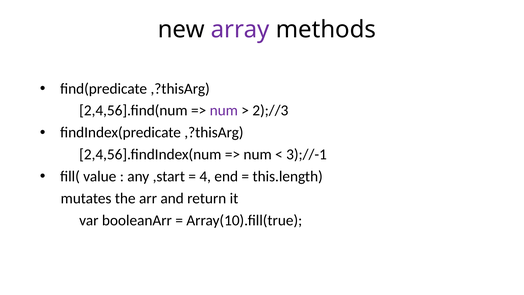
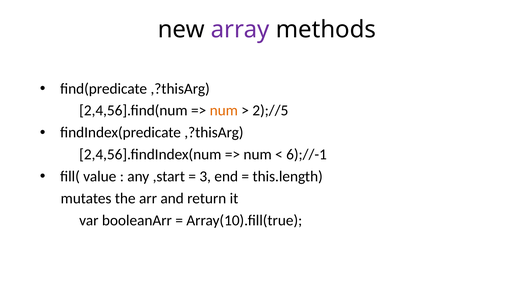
num colour: purple -> orange (224, 111)
2);//3: 2);//3 -> 2);//5 (270, 111)
3);//-1: 3);//-1 -> 6);//-1 (307, 154)
4: 4 -> 3 (205, 176)
